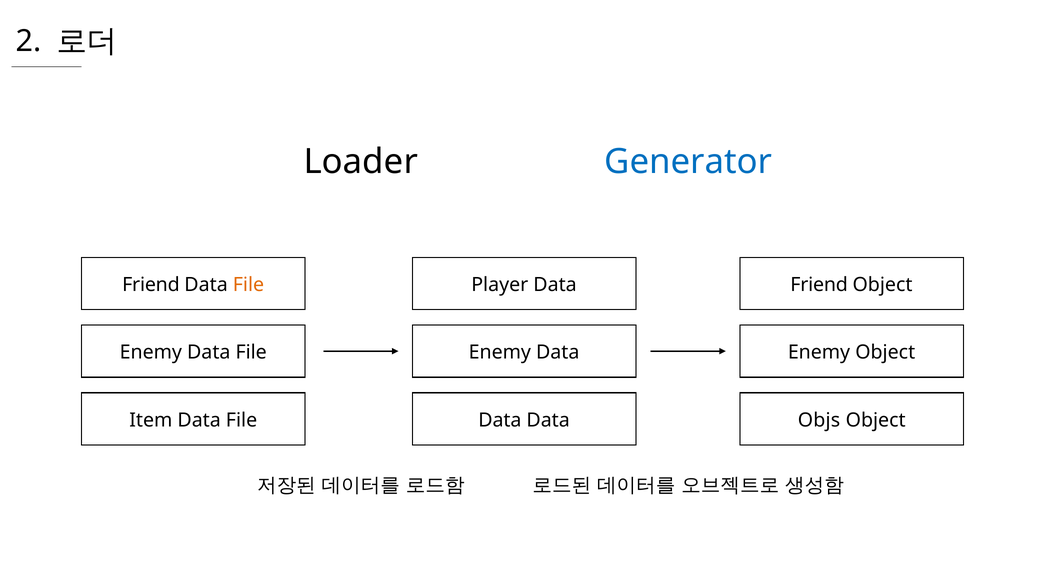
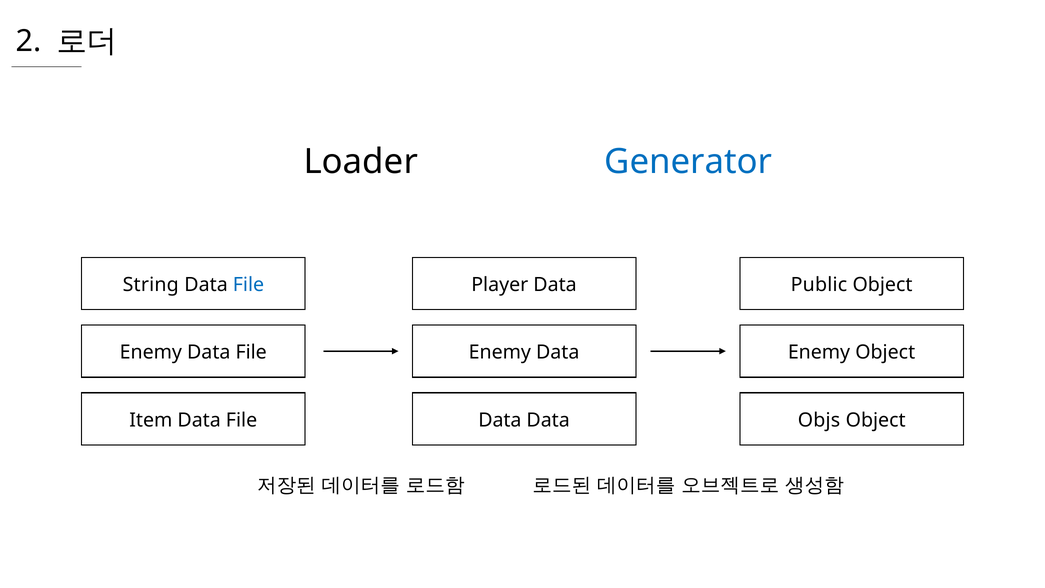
Friend: Friend -> String (151, 285)
File colour: orange -> blue (248, 285)
Friend: Friend -> Public (819, 285)
